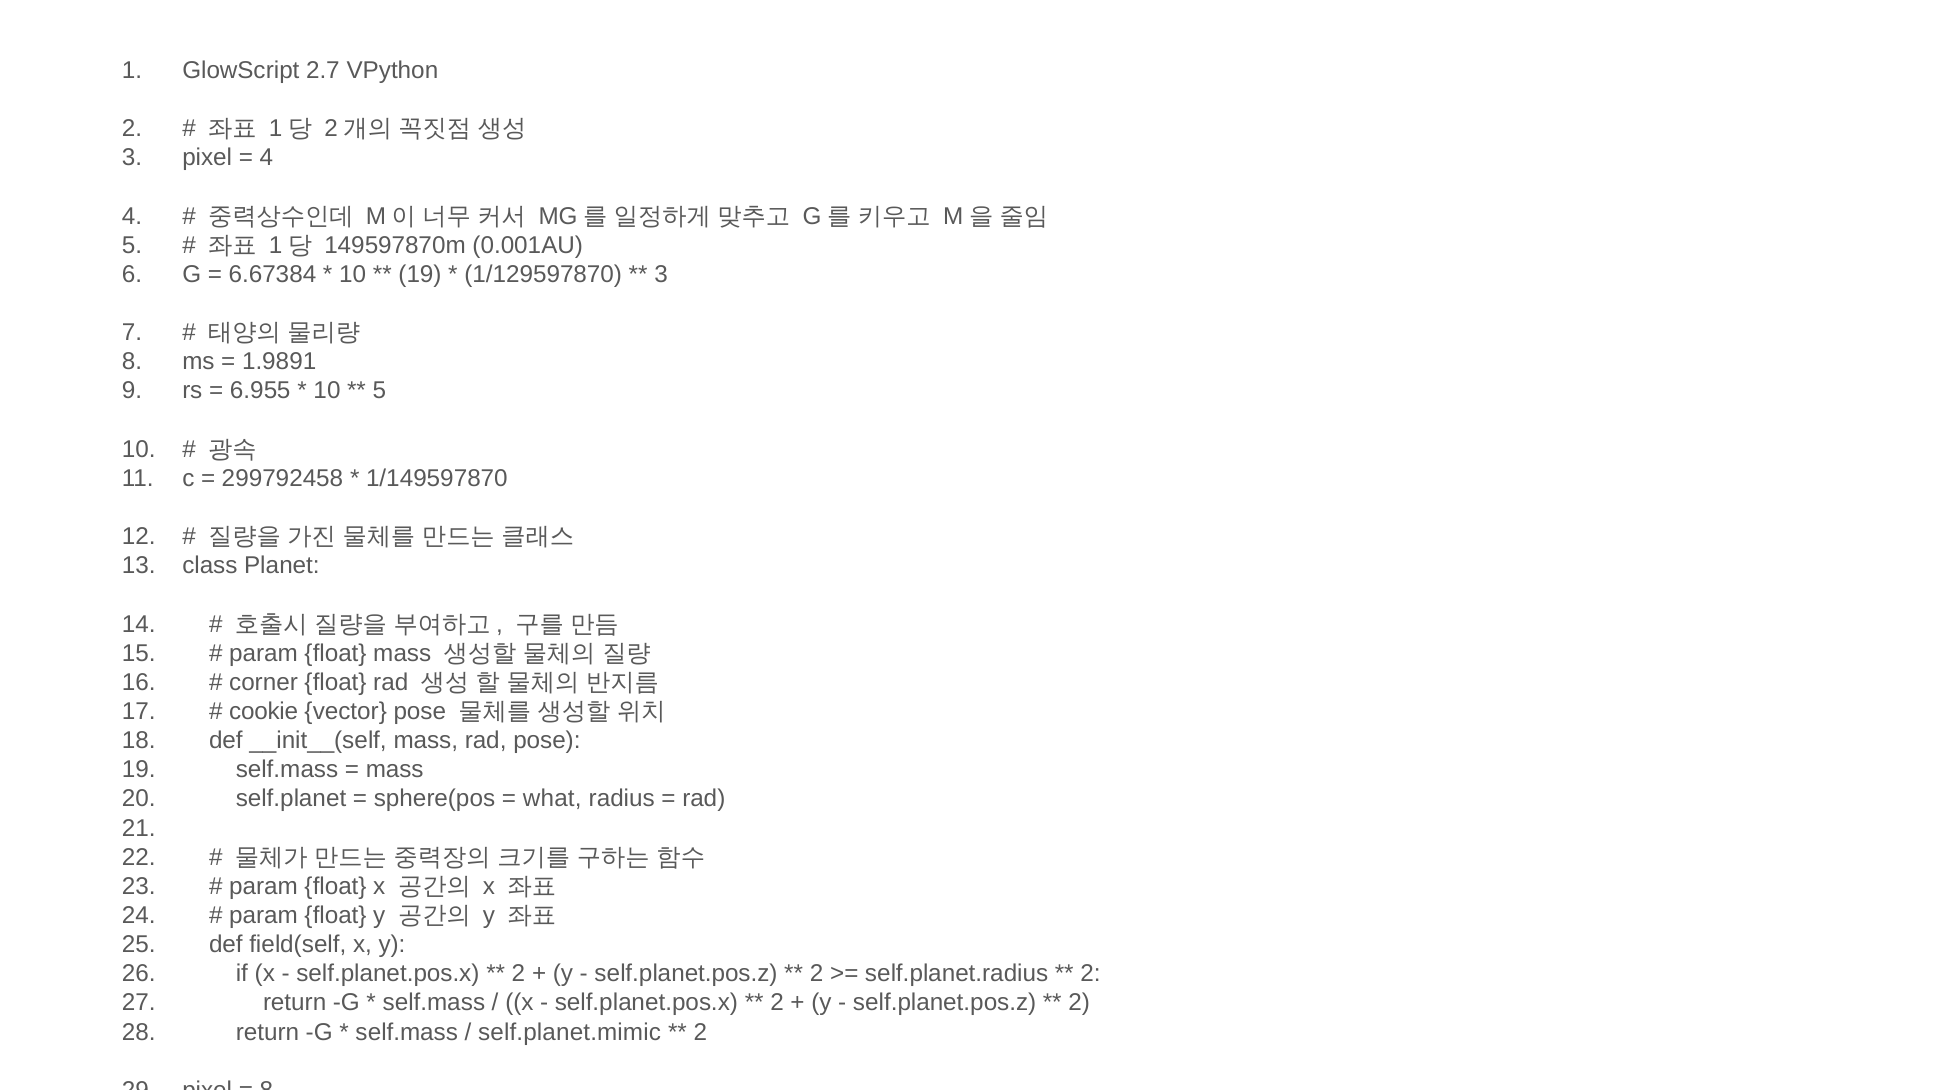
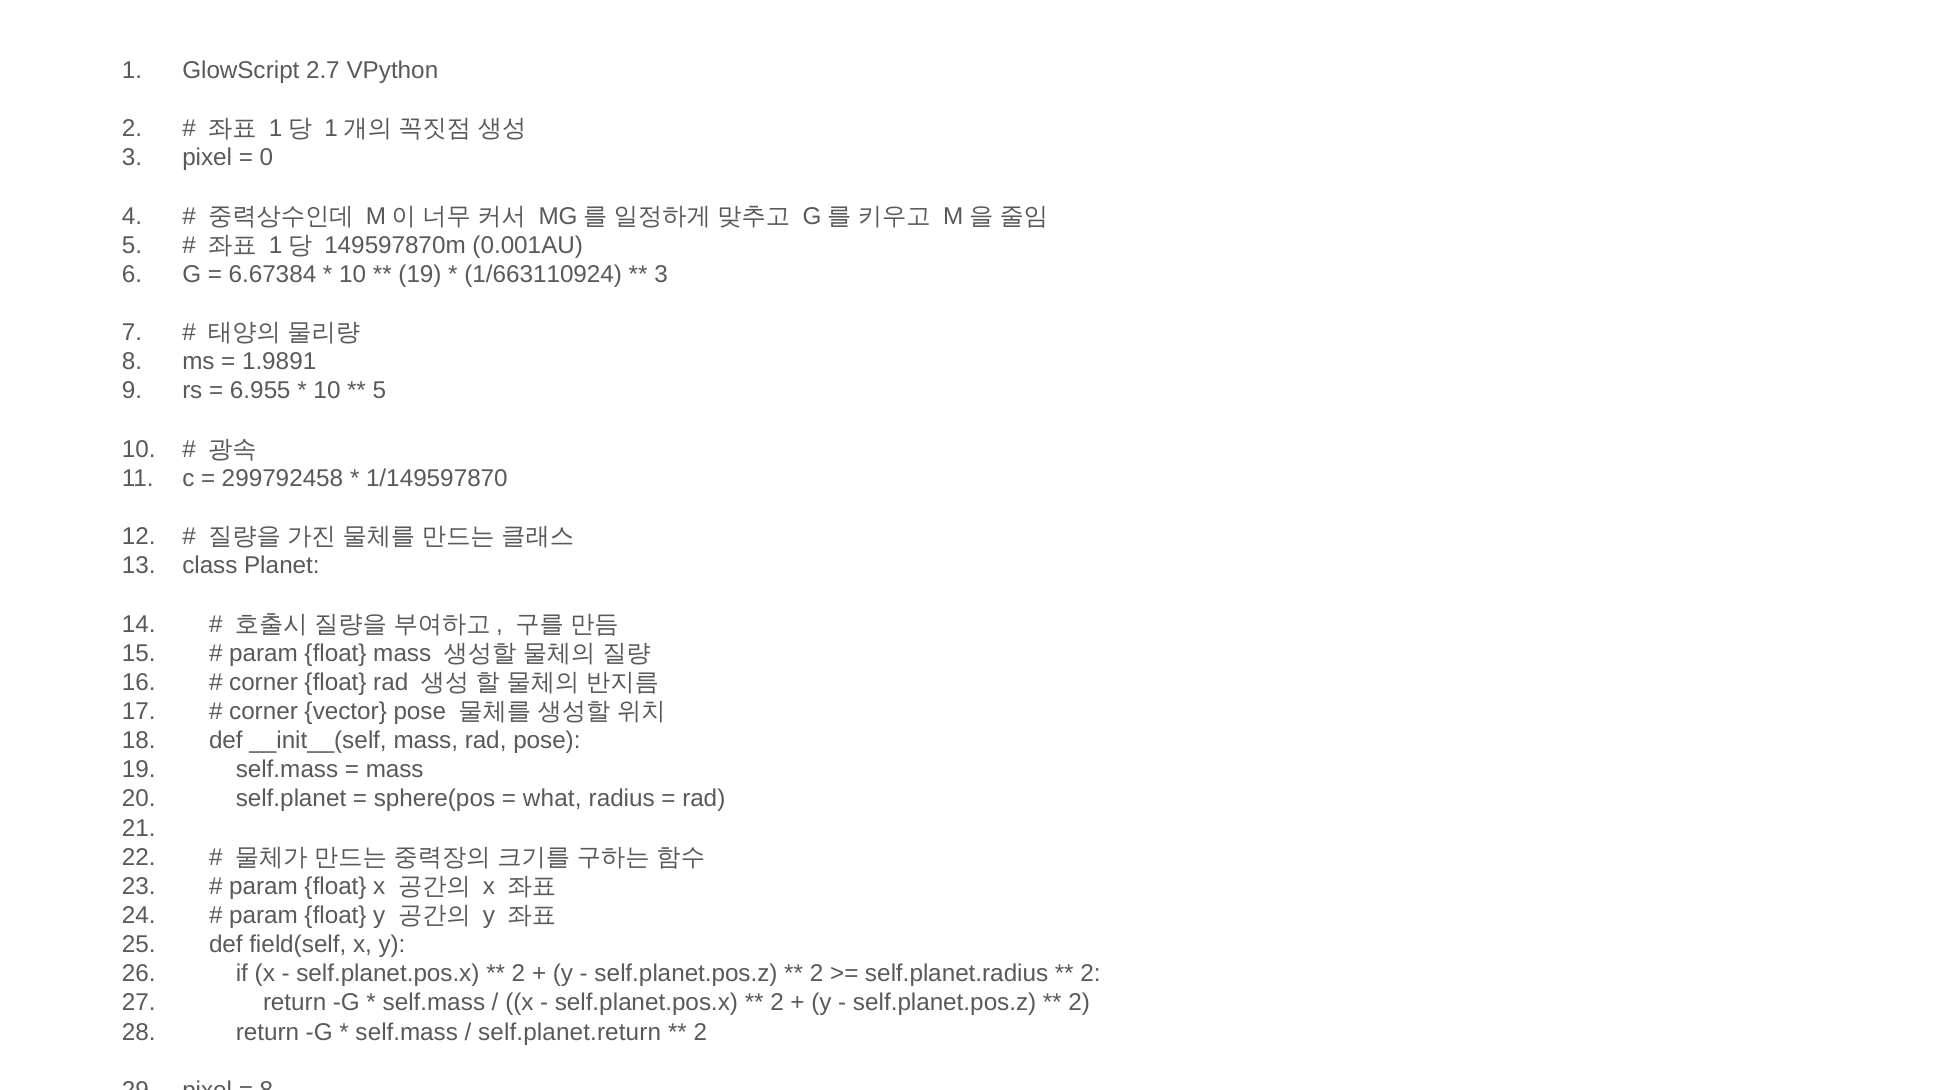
2: 2 -> 1 (331, 129)
4: 4 -> 0 (266, 158)
1/129597870: 1/129597870 -> 1/663110924 (543, 274)
cookie: cookie -> corner (263, 712)
self.planet.mimic: self.planet.mimic -> self.planet.return (570, 1032)
